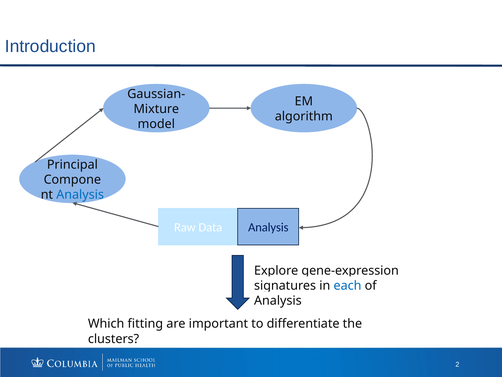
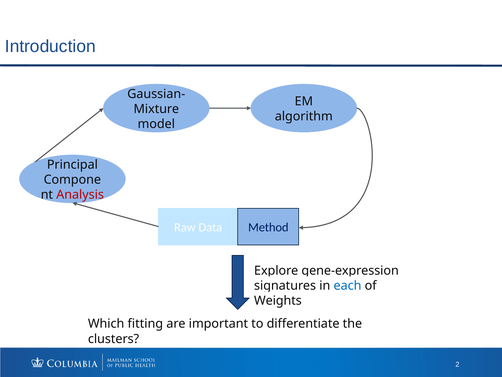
Analysis colour: blue -> red (80, 195)
Analysis: Analysis -> Method (268, 227)
Analysis: Analysis -> Weights (278, 300)
